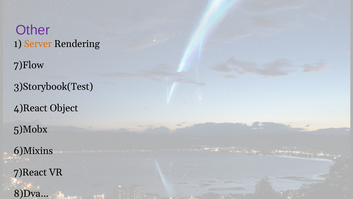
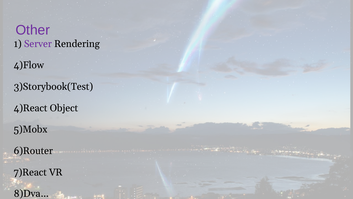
Server colour: orange -> purple (38, 44)
7)Flow: 7)Flow -> 4)Flow (29, 65)
6)Mixins: 6)Mixins -> 6)Router (33, 151)
